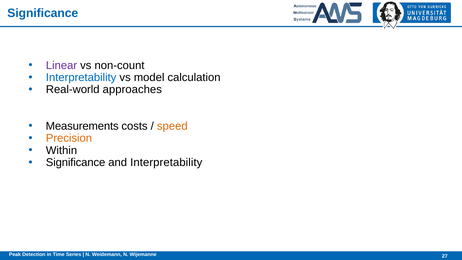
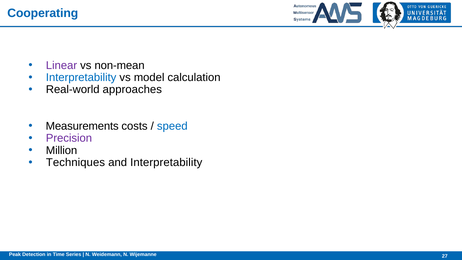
Significance: Significance -> Cooperating (43, 13)
non-count: non-count -> non-mean (120, 65)
speed colour: orange -> blue (172, 126)
Precision colour: orange -> purple (69, 138)
Within: Within -> Million (62, 150)
Significance: Significance -> Techniques (75, 162)
